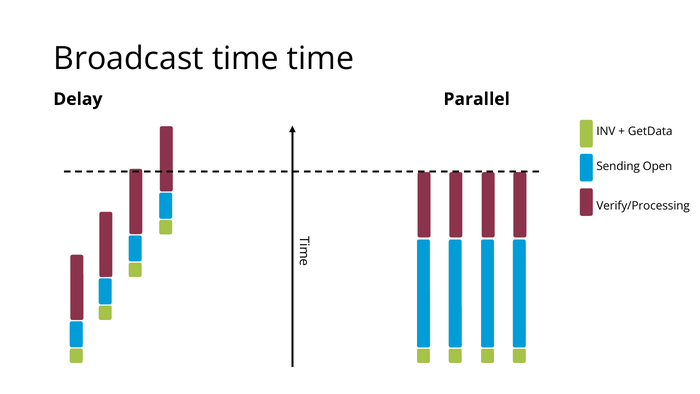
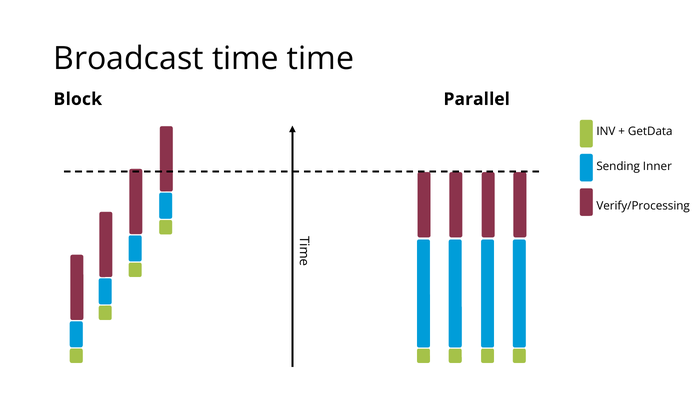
Delay: Delay -> Block (78, 99)
Open: Open -> Inner (657, 167)
